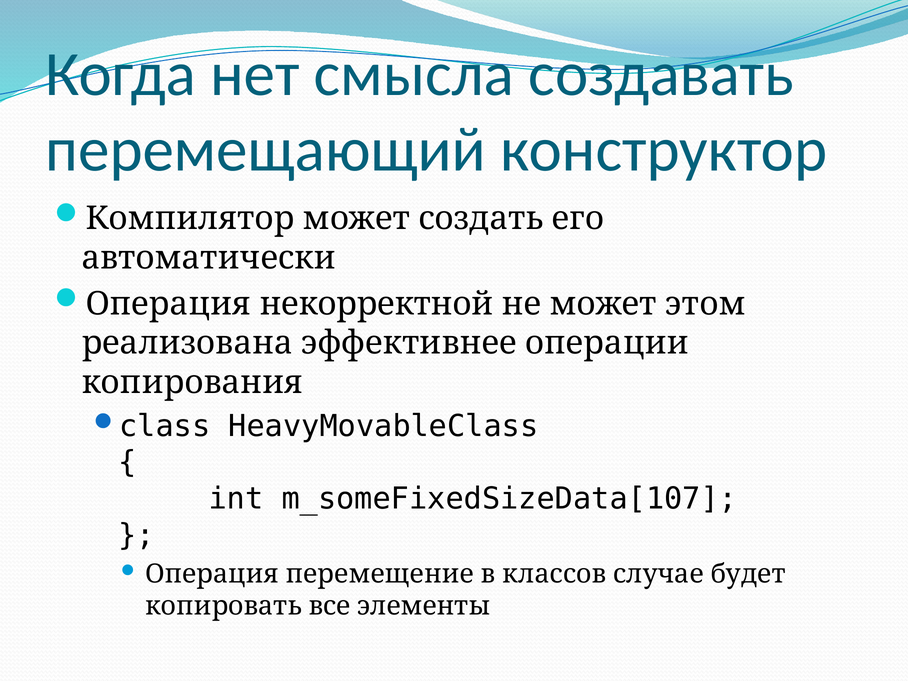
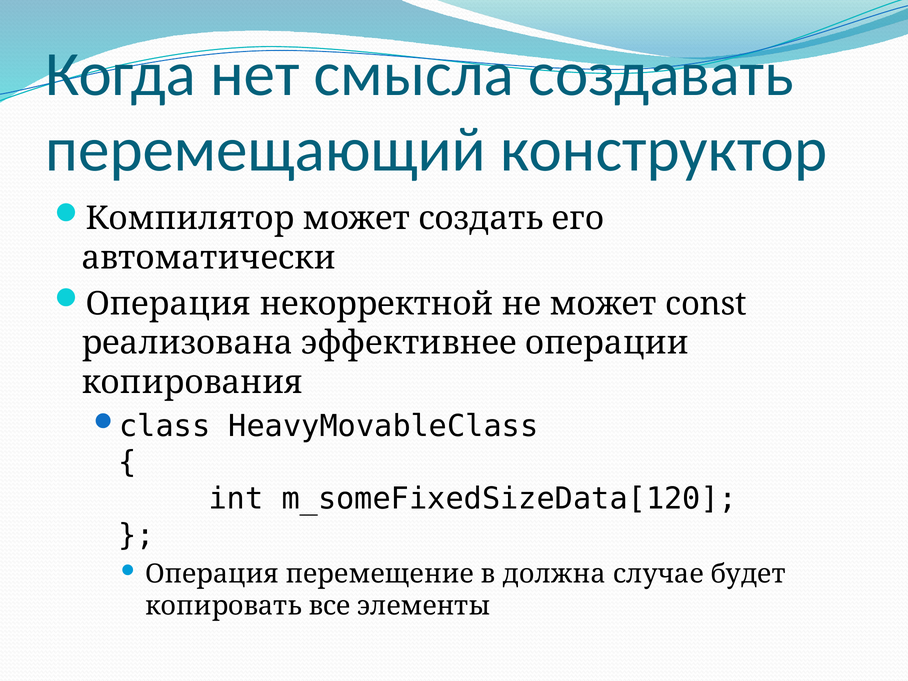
этом: этом -> const (706, 304)
m_someFixedSizeData[107: m_someFixedSizeData[107 -> m_someFixedSizeData[120 (509, 499)
классов: классов -> должна (554, 574)
